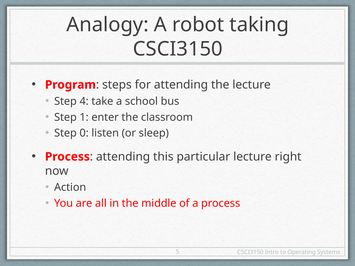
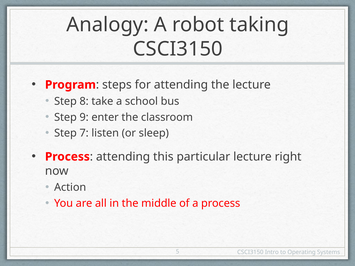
4: 4 -> 8 (84, 101)
1: 1 -> 9 (84, 117)
0: 0 -> 7 (84, 133)
